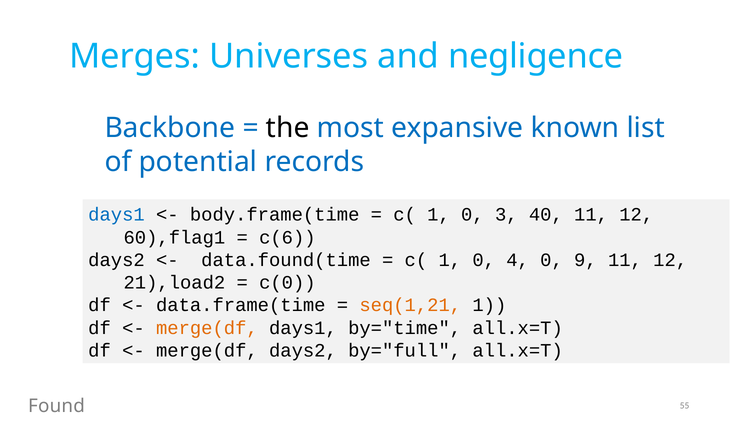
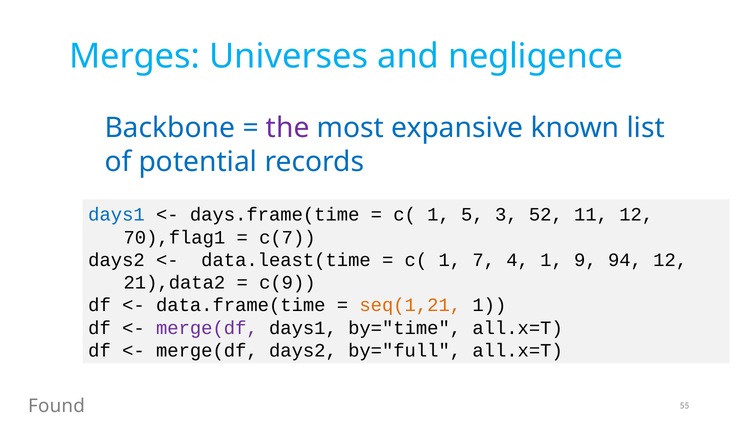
the colour: black -> purple (288, 128)
body.frame(time: body.frame(time -> days.frame(time (275, 215)
0: 0 -> 5 (472, 215)
40: 40 -> 52 (546, 215)
60),flag1: 60),flag1 -> 70),flag1 (174, 237)
c(6: c(6 -> c(7 (287, 237)
data.found(time: data.found(time -> data.least(time (286, 260)
0: 0 -> 7 (484, 260)
4 0: 0 -> 1 (552, 260)
9 11: 11 -> 94 (625, 260)
21),load2: 21),load2 -> 21),data2 (174, 282)
c(0: c(0 -> c(9 (287, 282)
merge(df colour: orange -> purple (207, 327)
